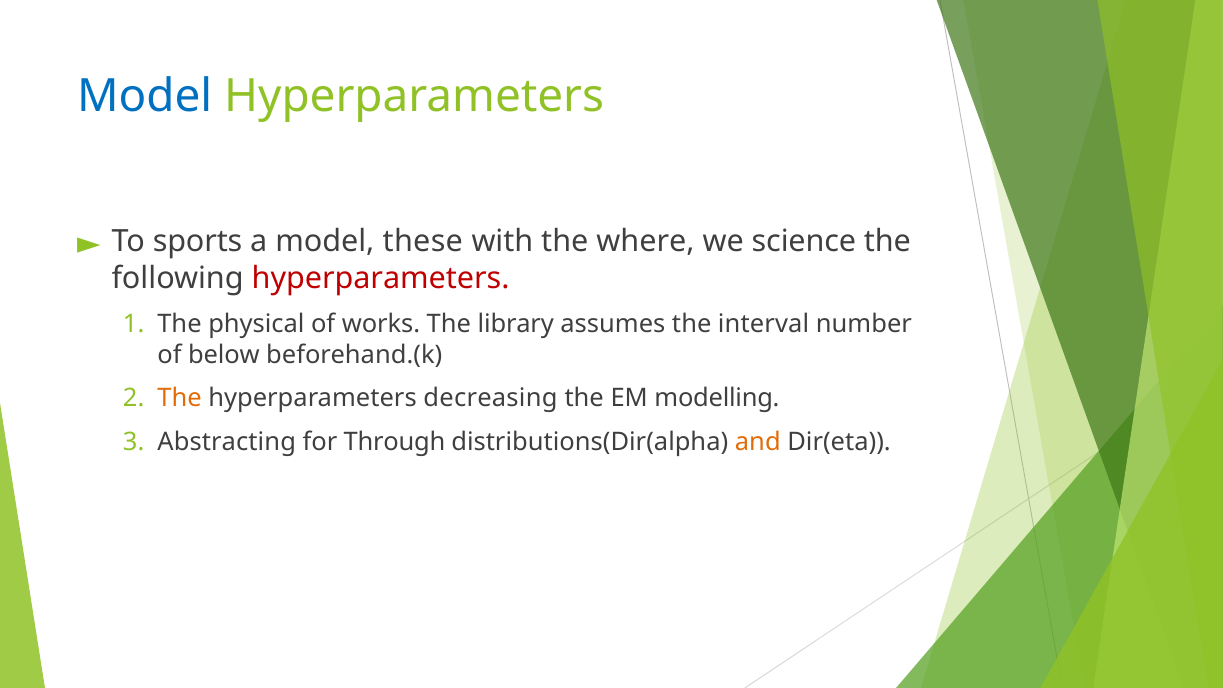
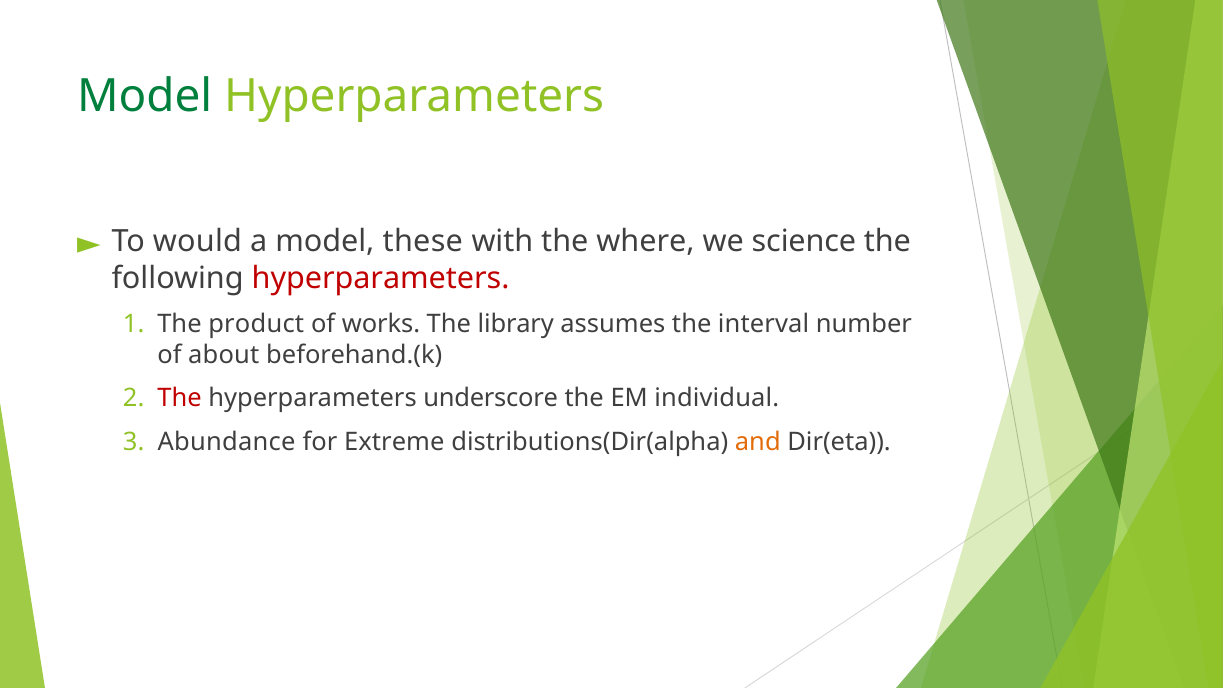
Model colour: blue -> green (145, 96)
sports: sports -> would (197, 242)
physical: physical -> product (256, 325)
below: below -> about (224, 355)
The colour: orange -> red (180, 398)
decreasing: decreasing -> underscore (491, 398)
modelling: modelling -> individual (717, 398)
Abstracting: Abstracting -> Abundance (227, 442)
Through: Through -> Extreme (394, 442)
